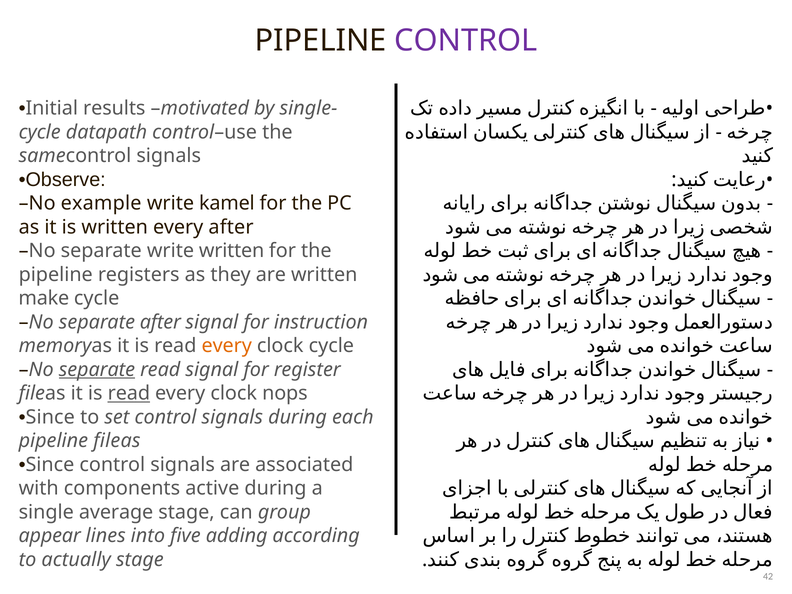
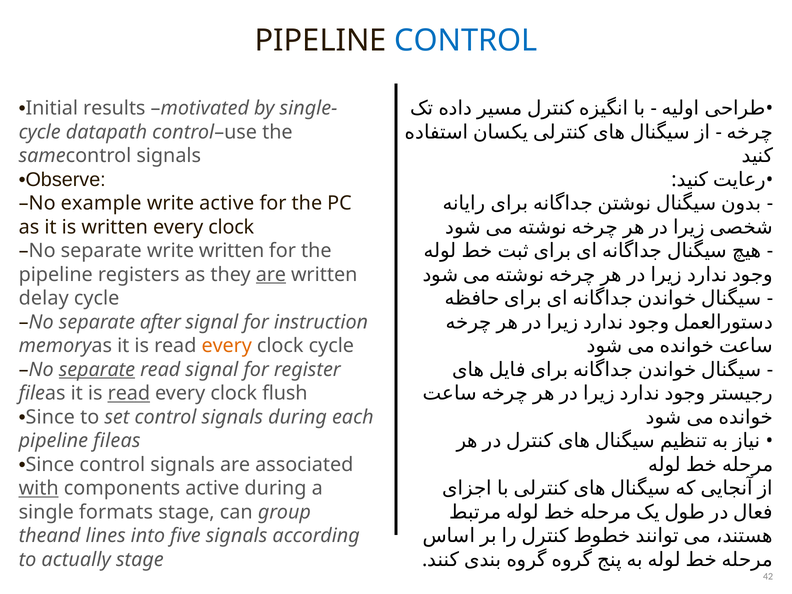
CONTROL colour: purple -> blue (466, 41)
write kamel: kamel -> active (227, 203)
written every after: after -> clock (231, 227)
are underline: none -> present (271, 275)
make: make -> delay (44, 298)
nops: nops -> flush (285, 393)
with underline: none -> present (39, 488)
average: average -> formats (116, 512)
appear: appear -> theand (50, 536)
five adding: adding -> signals (237, 536)
